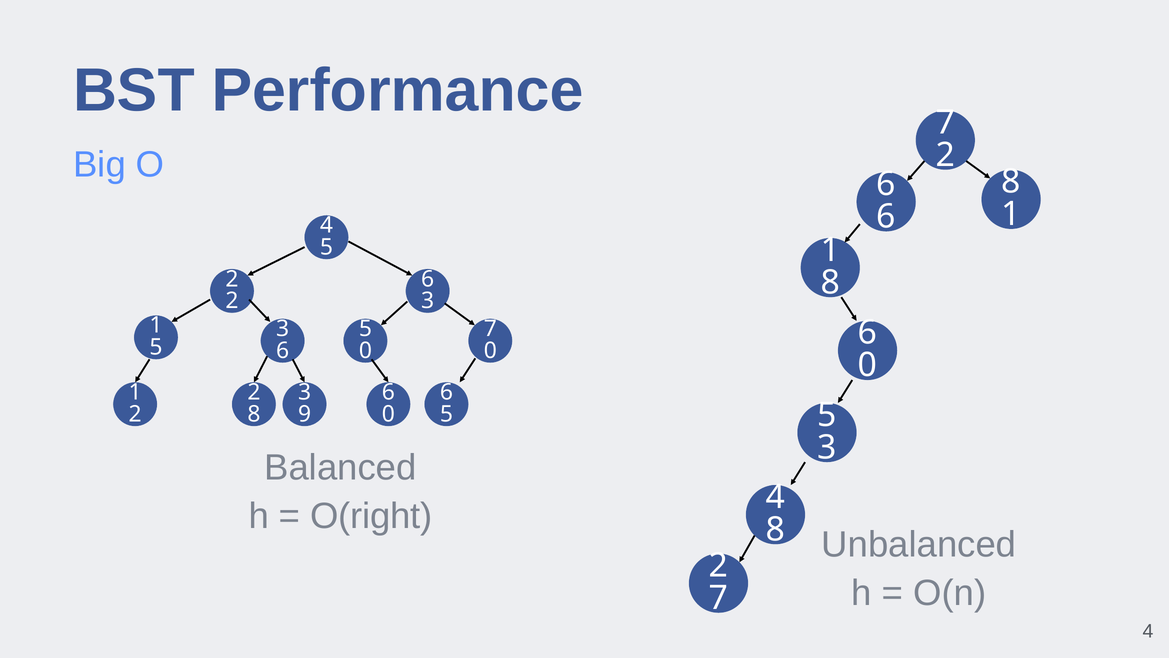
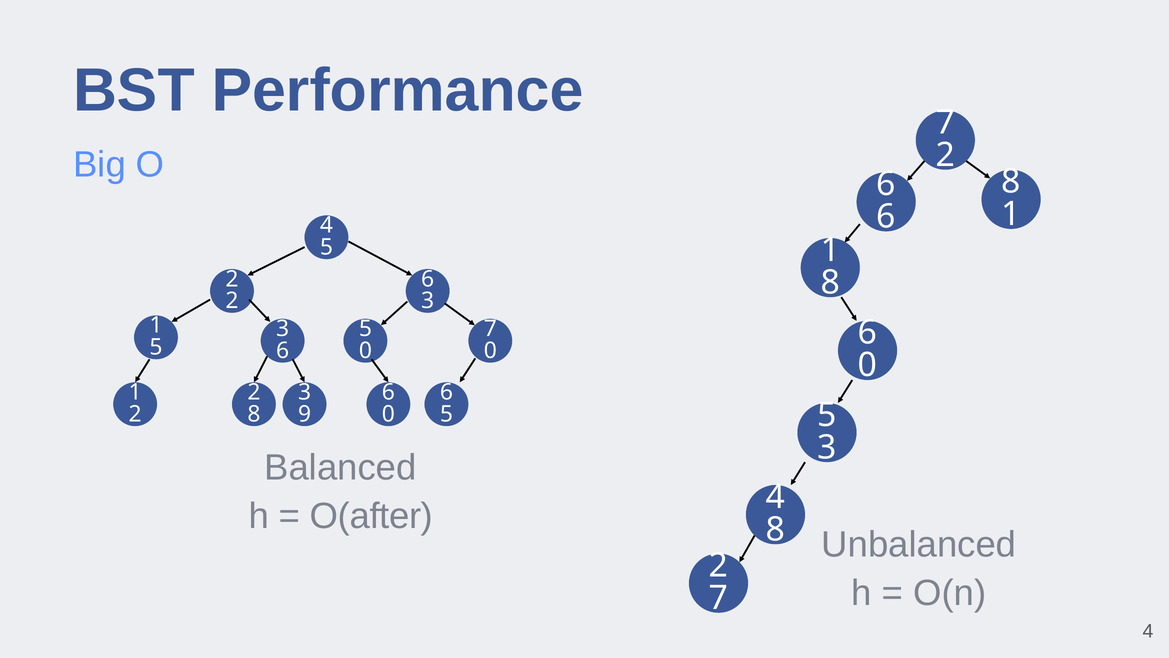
O(right: O(right -> O(after (371, 516)
